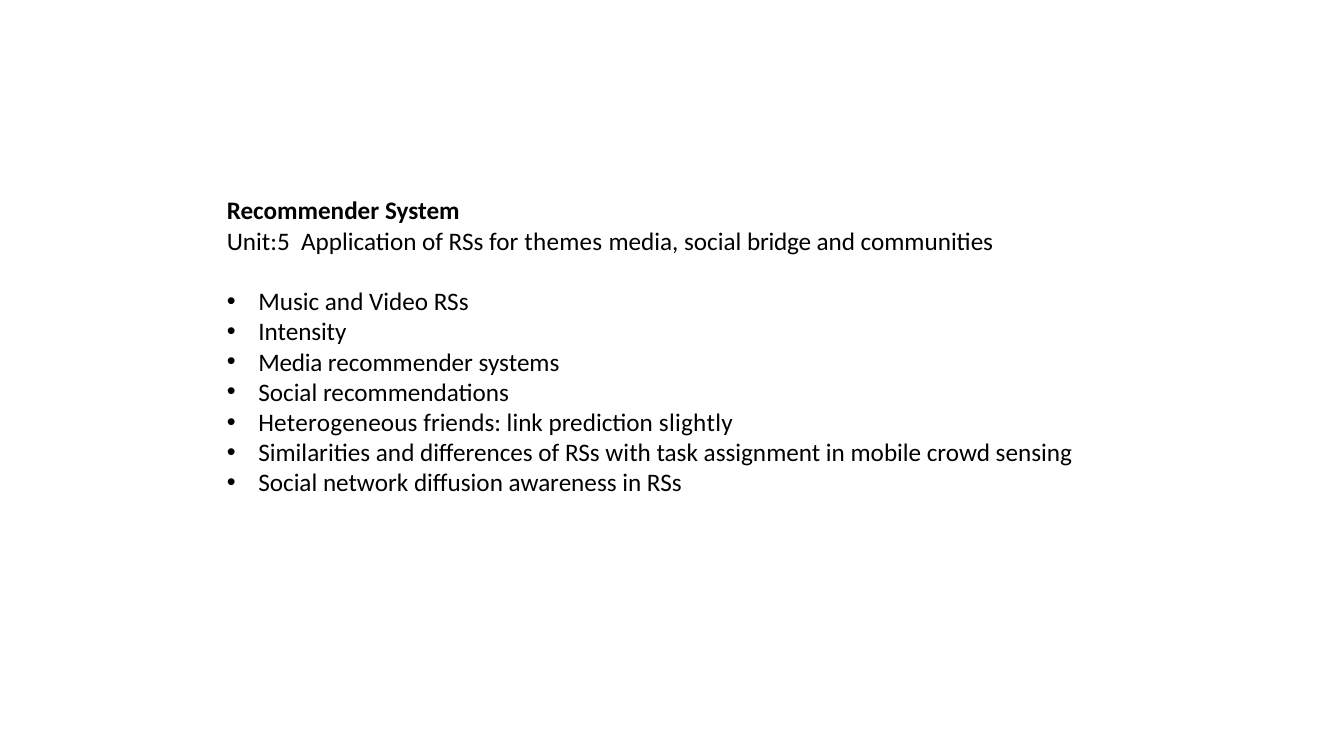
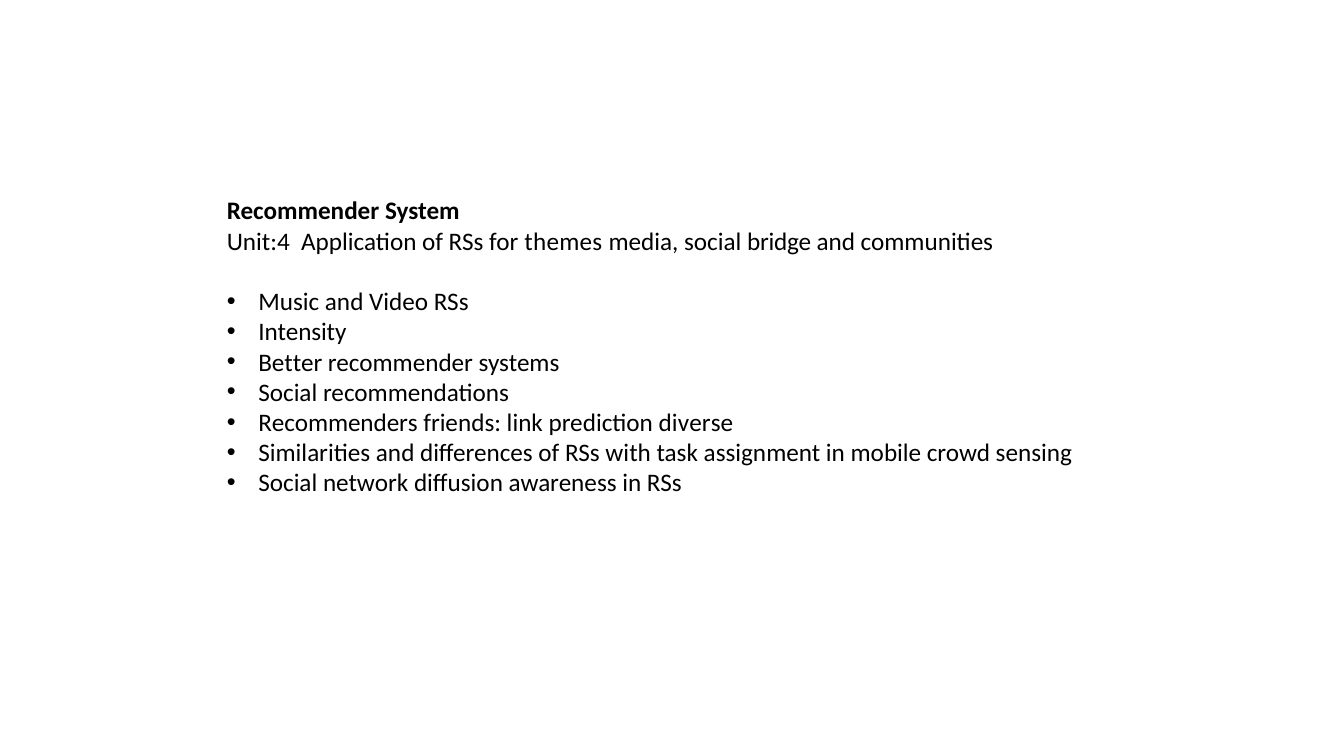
Unit:5: Unit:5 -> Unit:4 (258, 242)
Media: Media -> Better (290, 362)
Heterogeneous: Heterogeneous -> Recommenders (338, 423)
slightly: slightly -> diverse (696, 423)
